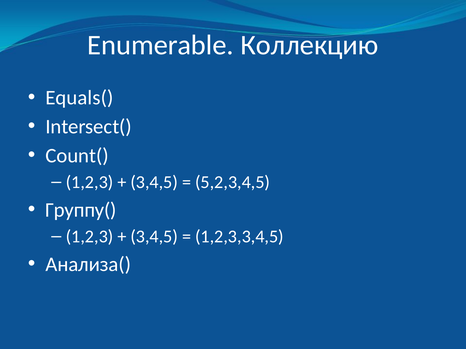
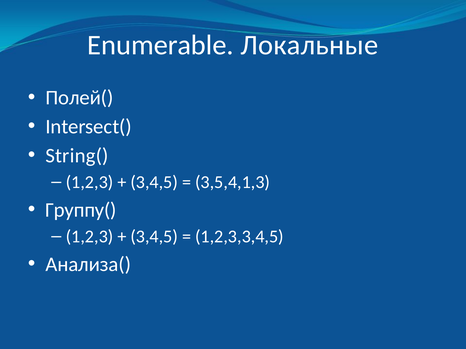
Коллекцию: Коллекцию -> Локальные (309, 45)
Equals(: Equals( -> Полей( (79, 98)
Count(: Count( -> String( (77, 156)
5,2,3,4,5: 5,2,3,4,5 -> 3,5,4,1,3 (233, 183)
